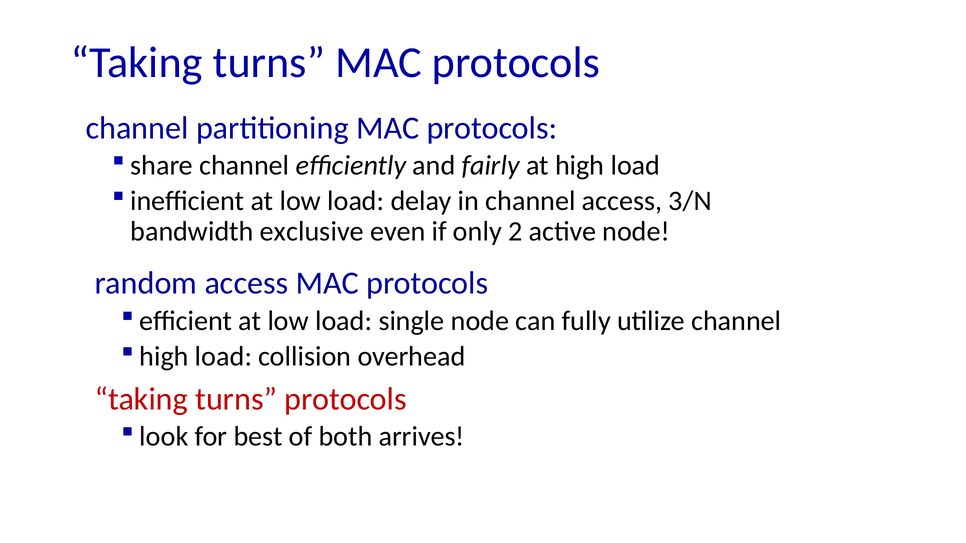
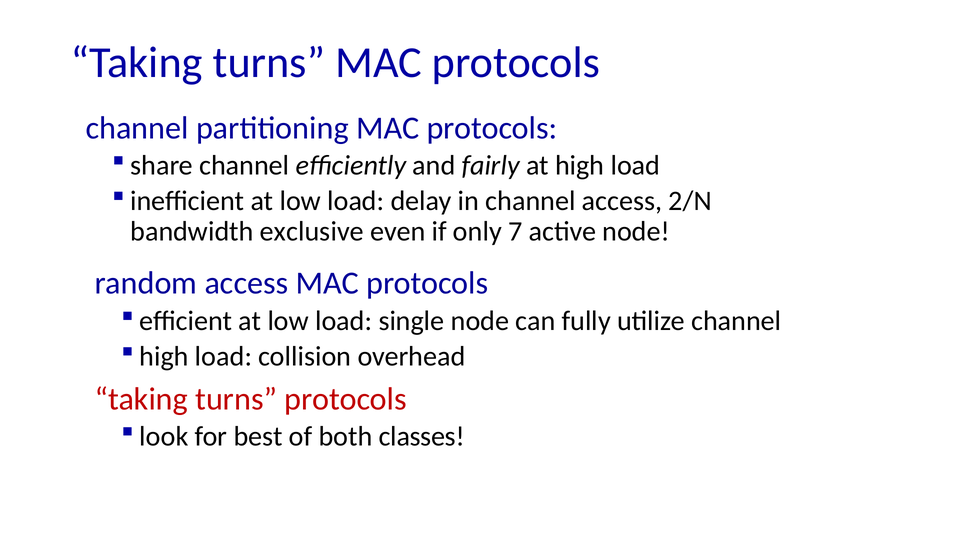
3/N: 3/N -> 2/N (690, 201)
2: 2 -> 7 (515, 232)
arrives: arrives -> classes (422, 437)
